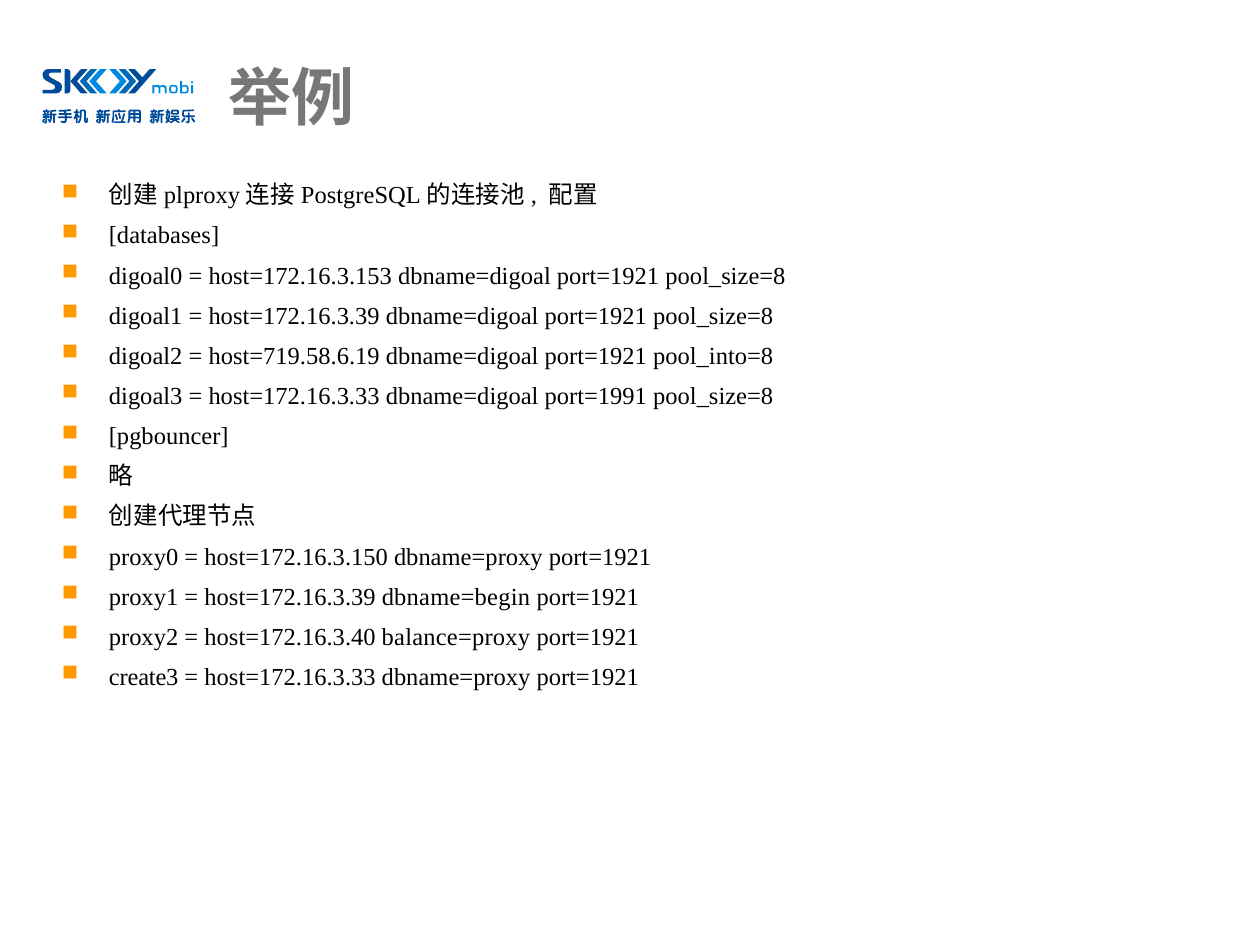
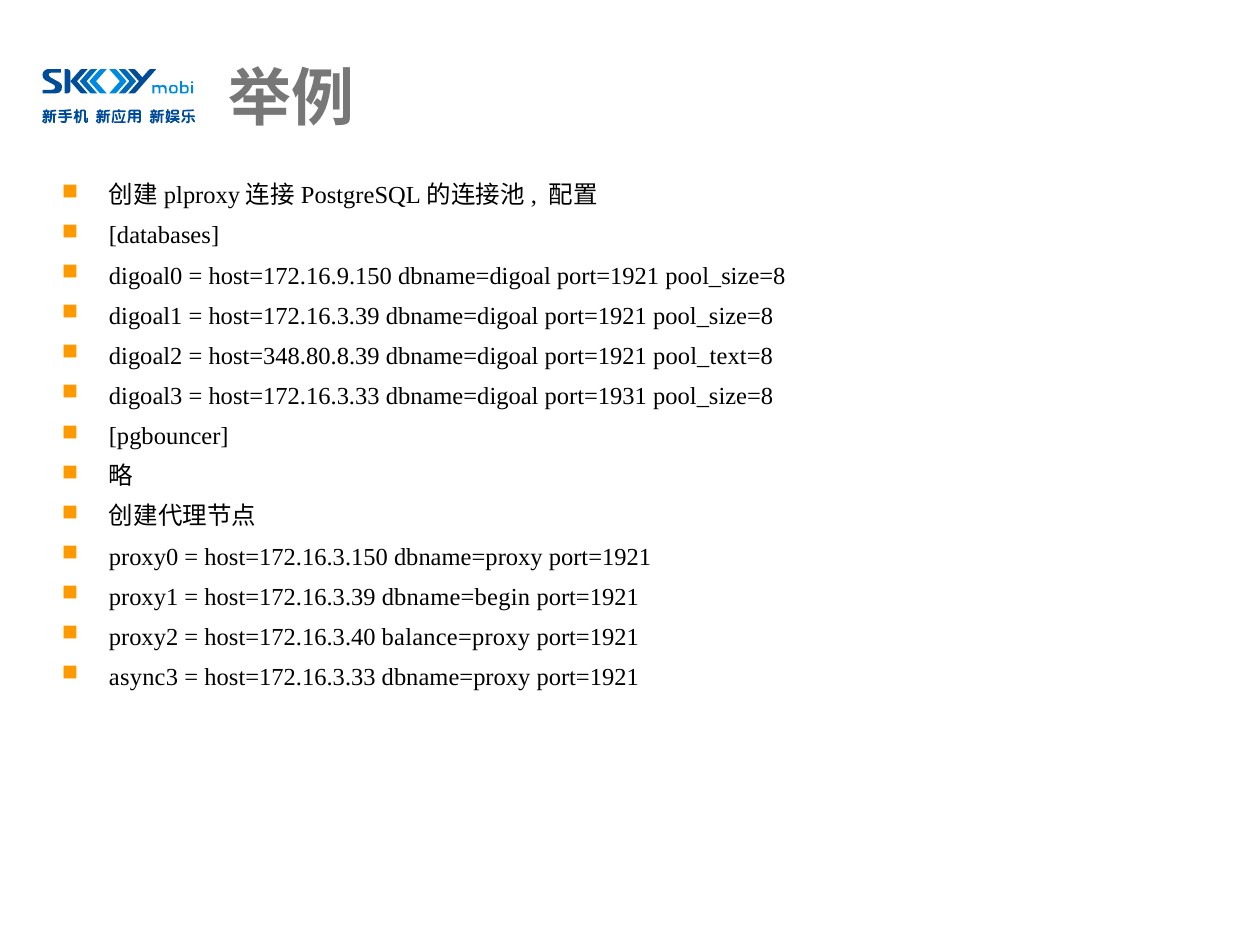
host=172.16.3.153: host=172.16.3.153 -> host=172.16.9.150 (300, 276)
host=719.58.6.19: host=719.58.6.19 -> host=348.80.8.39 (294, 356)
pool_into=8: pool_into=8 -> pool_text=8 (713, 356)
port=1991: port=1991 -> port=1931 (596, 396)
create3: create3 -> async3 (144, 678)
